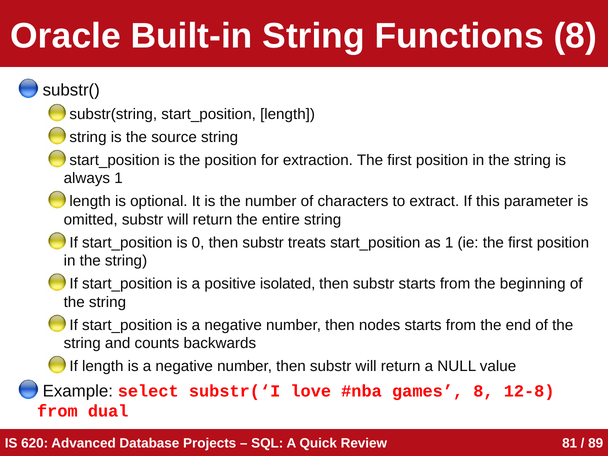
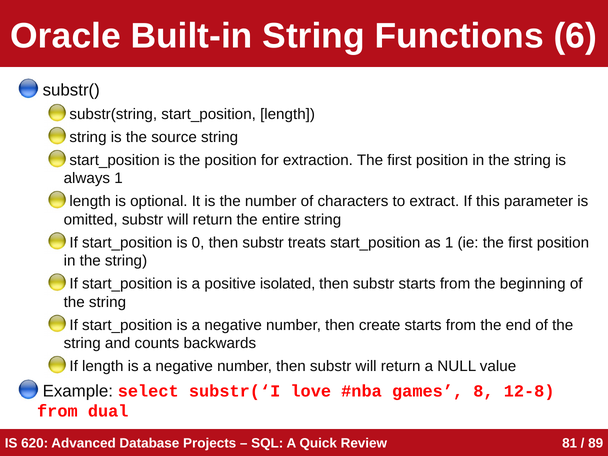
Functions 8: 8 -> 6 (575, 36)
nodes: nodes -> create (380, 325)
